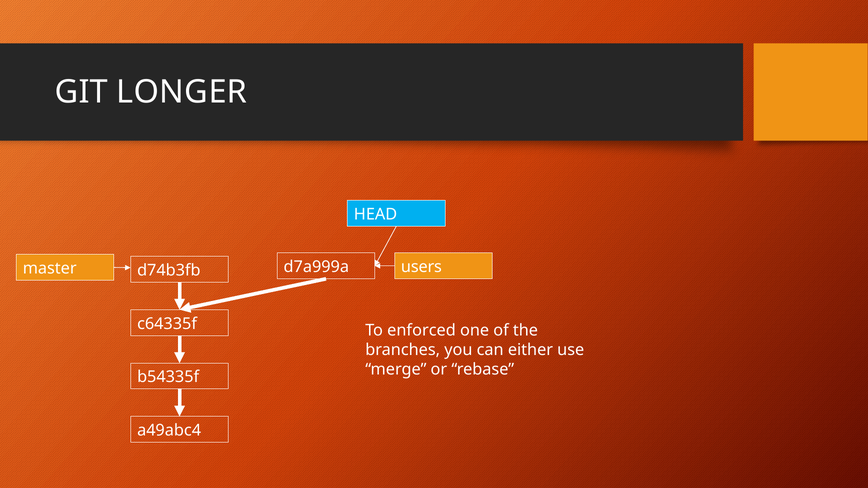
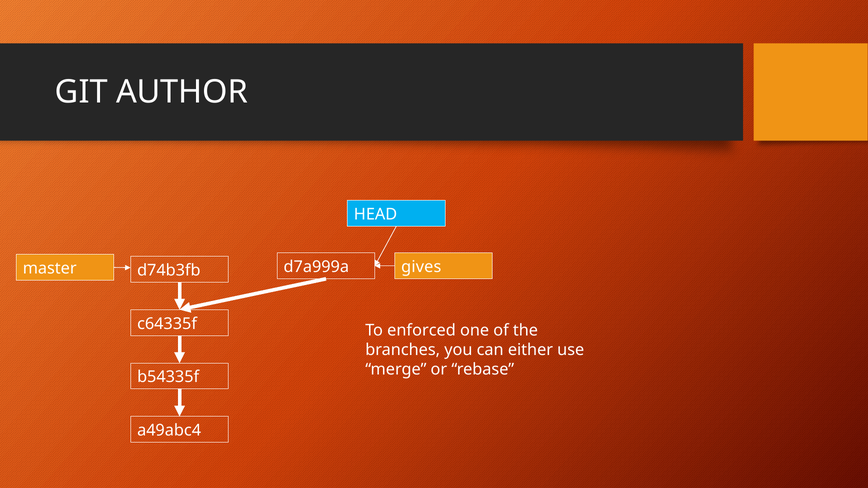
LONGER: LONGER -> AUTHOR (182, 92)
users: users -> gives (421, 267)
